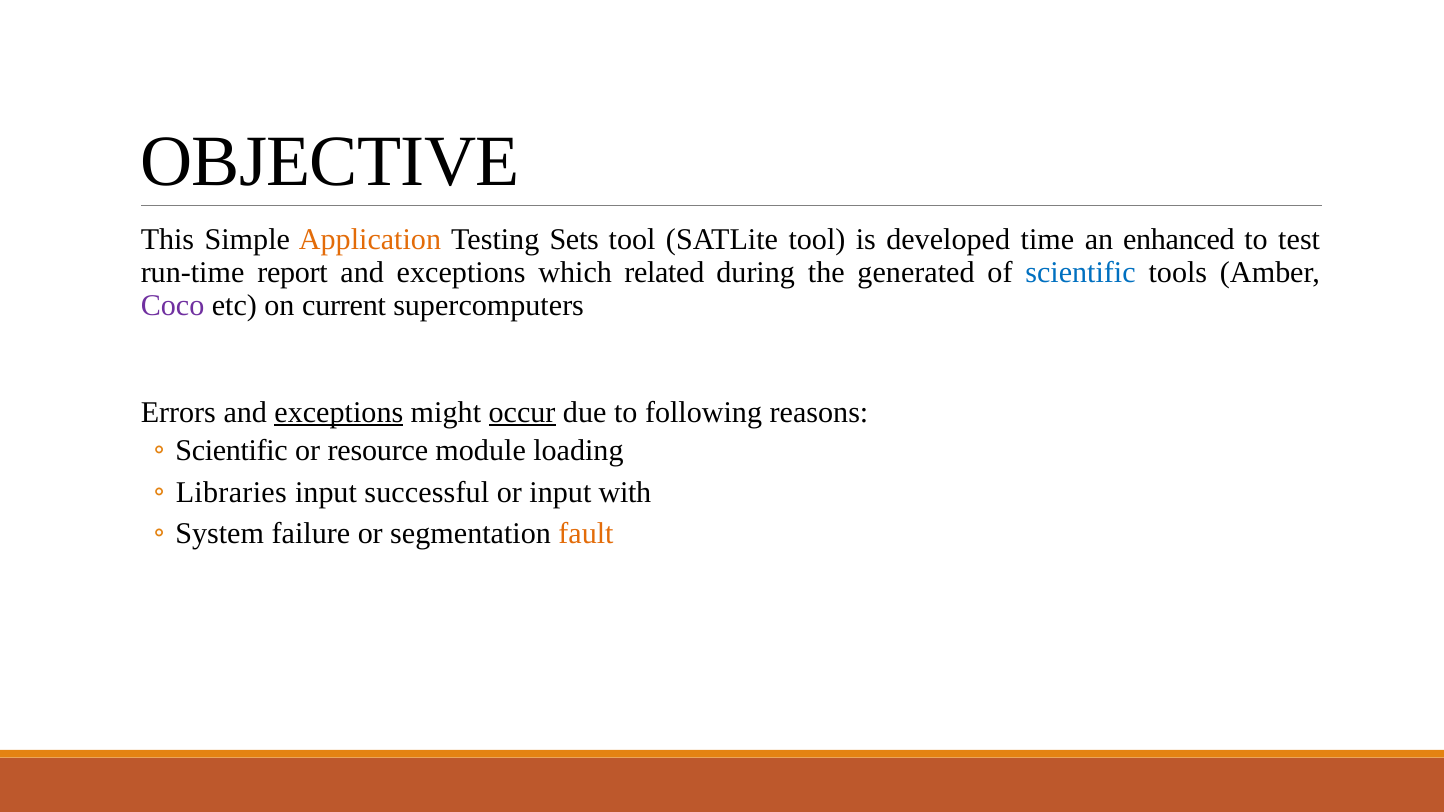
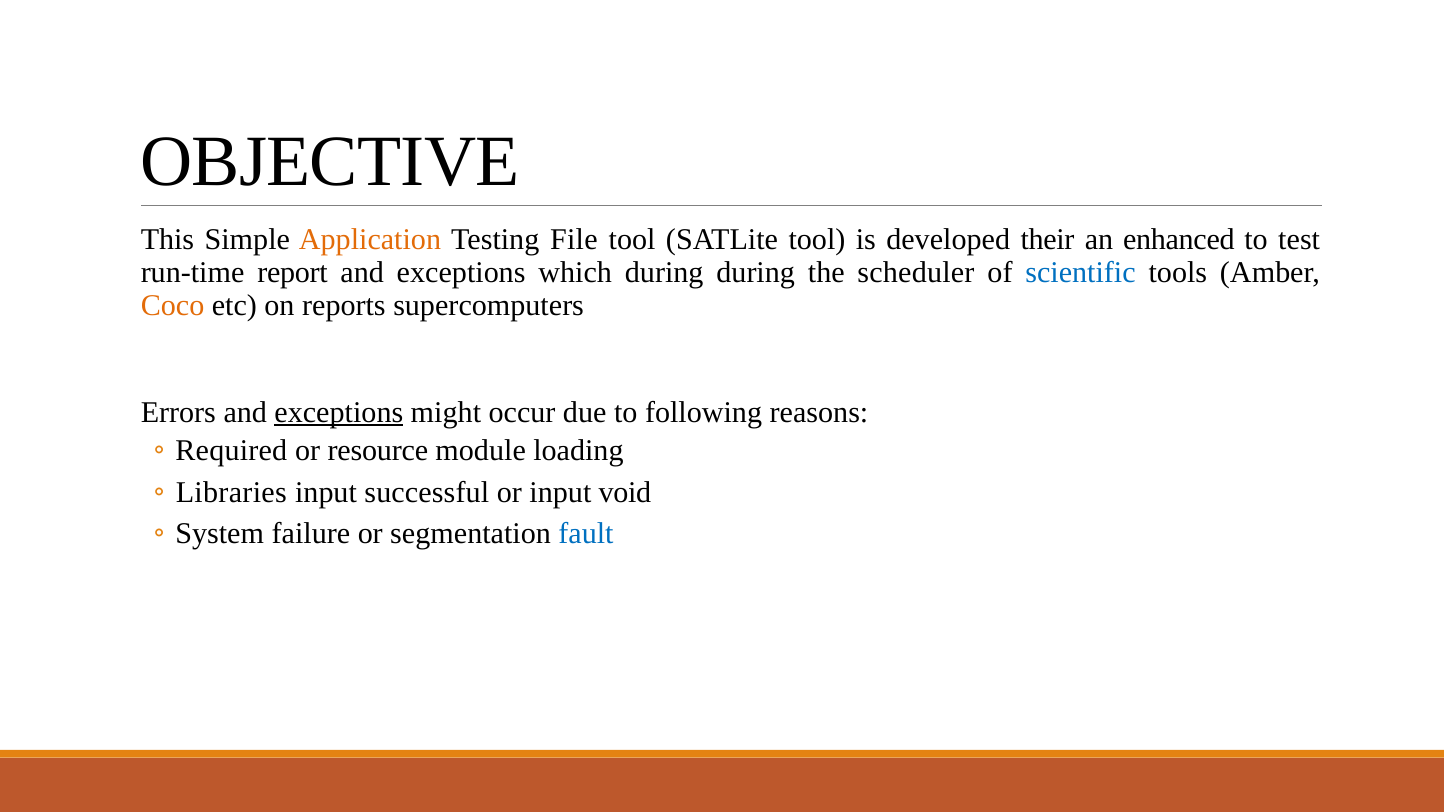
Sets: Sets -> File (574, 240)
time: time -> their (1048, 240)
which related: related -> during (664, 273)
generated: generated -> scheduler (916, 273)
Coco colour: purple -> orange (173, 305)
current: current -> reports (344, 305)
occur underline: present -> none (522, 412)
Scientific: Scientific -> Required (231, 451)
with: with -> void (625, 493)
fault colour: orange -> blue (586, 534)
